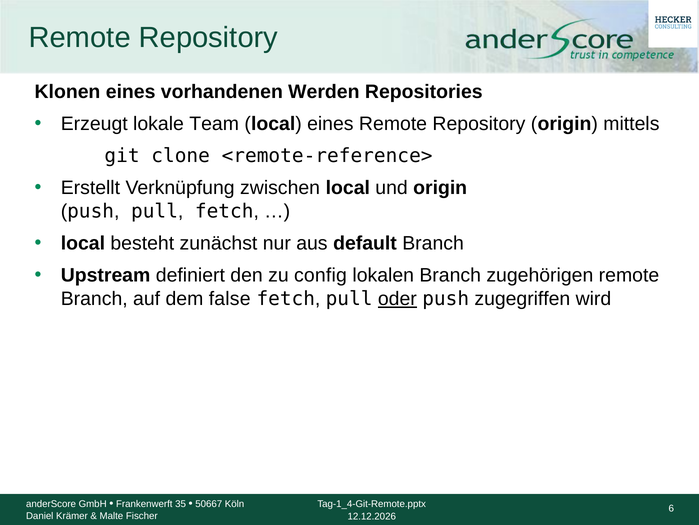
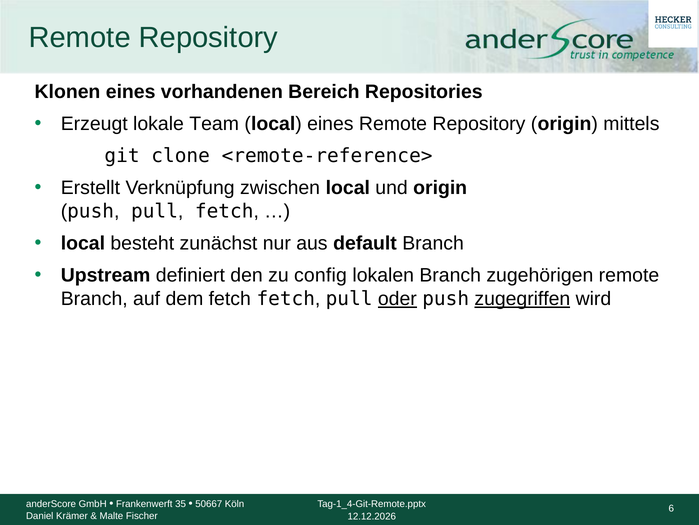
Werden: Werden -> Bereich (324, 92)
dem false: false -> fetch (230, 298)
zugegriffen underline: none -> present (522, 298)
